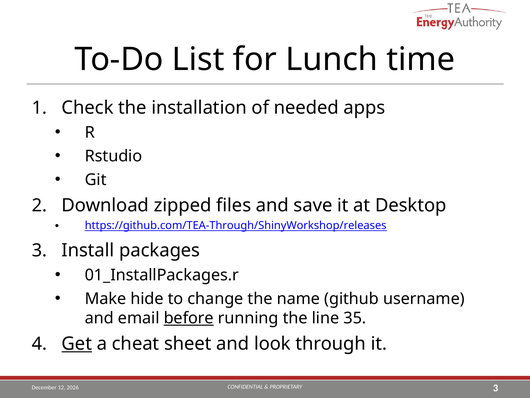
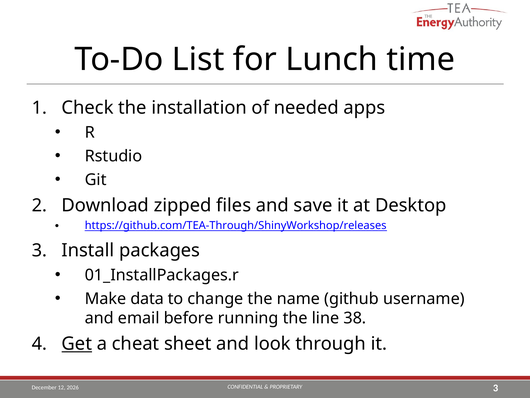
hide: hide -> data (147, 298)
before underline: present -> none (189, 318)
35: 35 -> 38 (355, 318)
